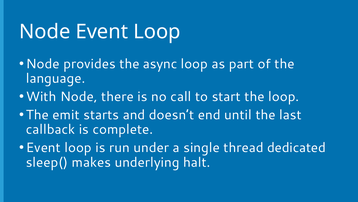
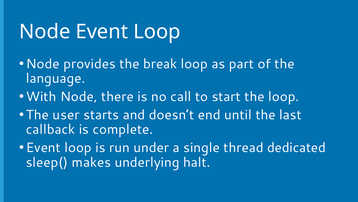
async: async -> break (160, 64)
emit: emit -> user (66, 115)
